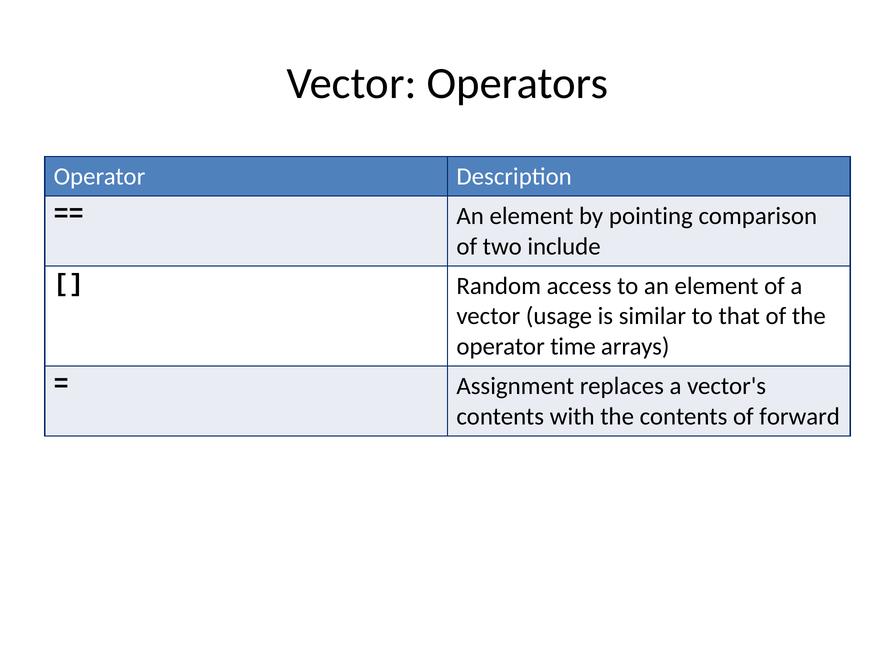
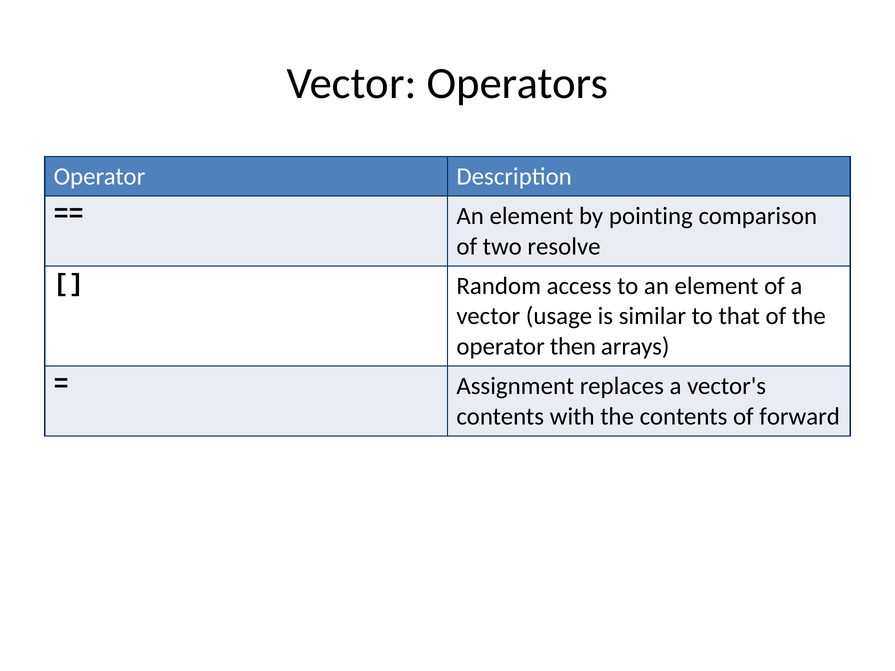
include: include -> resolve (564, 246)
time: time -> then (573, 347)
